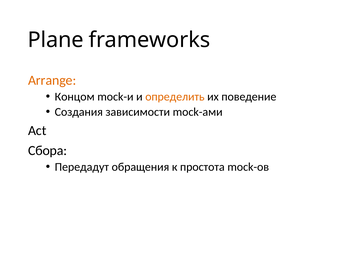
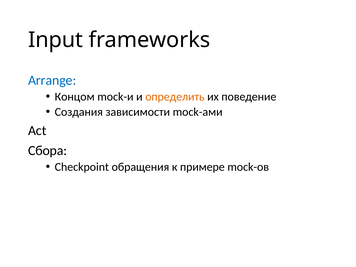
Plane: Plane -> Input (56, 40)
Arrange colour: orange -> blue (52, 80)
Передадут: Передадут -> Checkpoint (82, 167)
простота: простота -> примере (202, 167)
